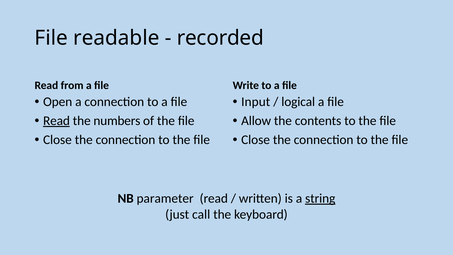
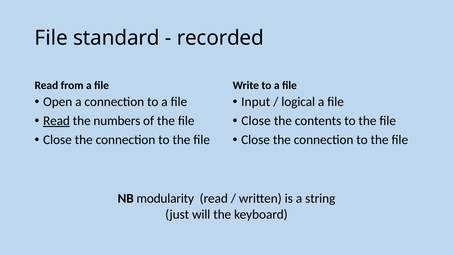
readable: readable -> standard (116, 38)
Allow: Allow -> Close (256, 121)
parameter: parameter -> modularity (165, 198)
string underline: present -> none (320, 198)
call: call -> will (201, 214)
